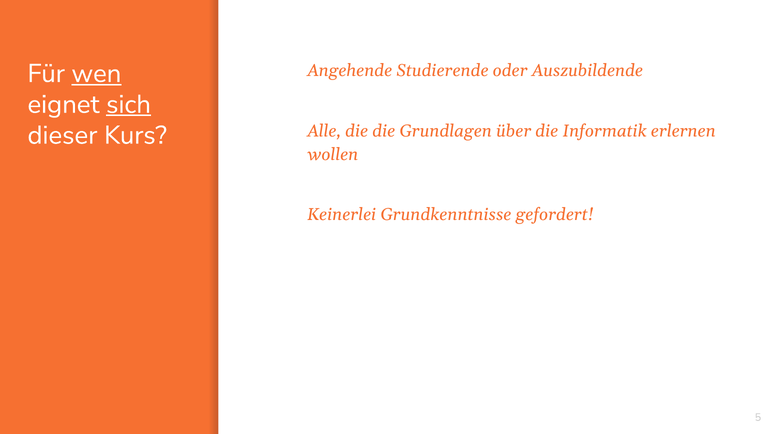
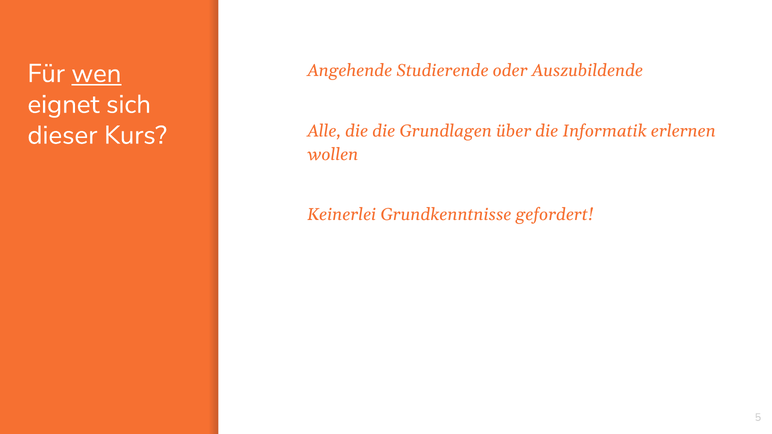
sich underline: present -> none (129, 104)
